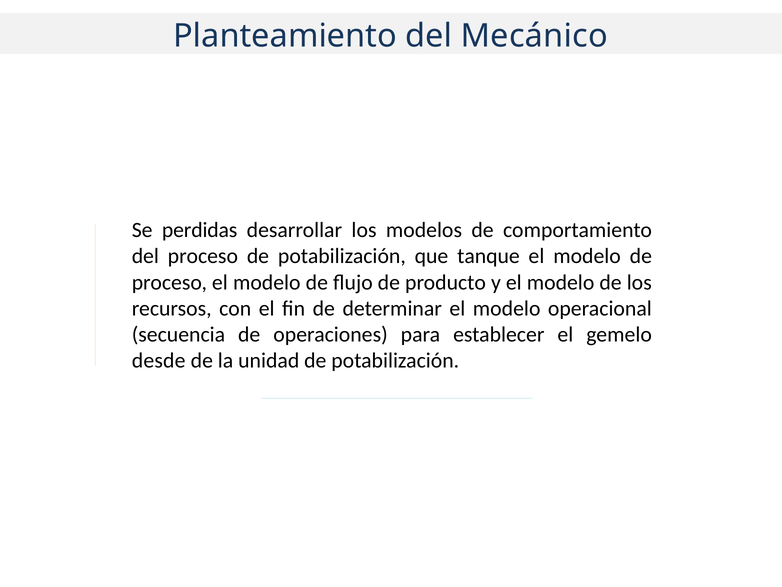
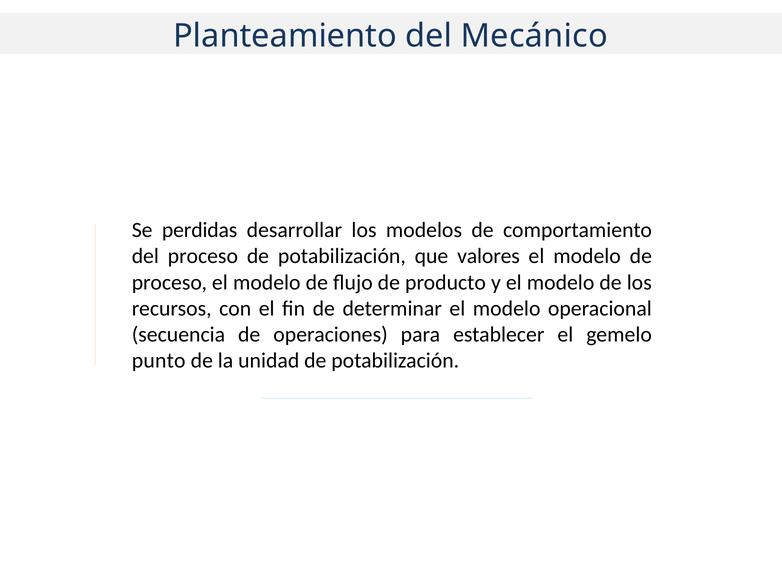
tanque: tanque -> valores (489, 256)
desde: desde -> punto (159, 360)
